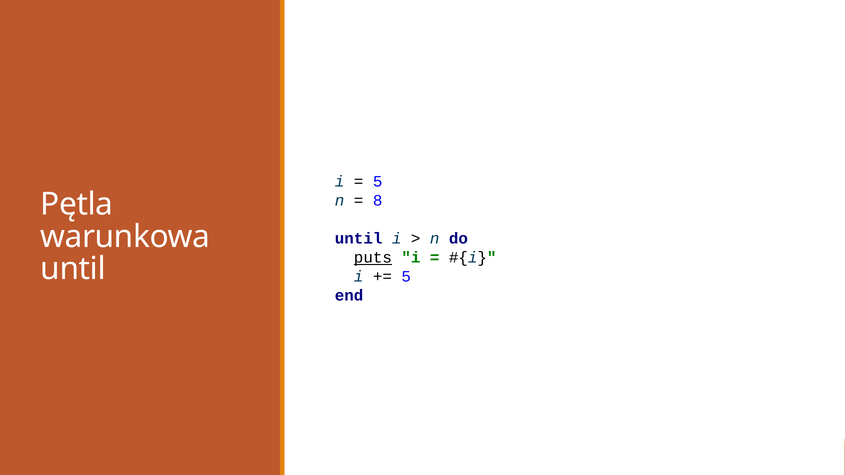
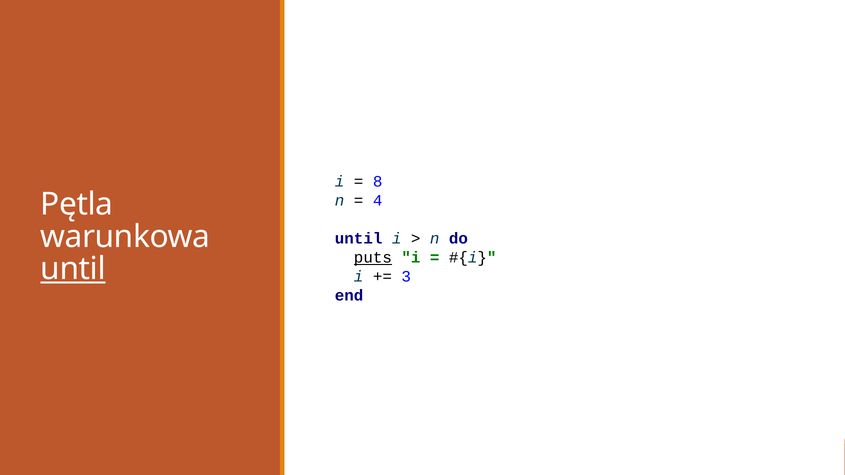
5: 5 -> 8 (378, 182)
8: 8 -> 4 (378, 201)
until underline: none -> present (73, 269)
5: 5 -> 3 (406, 277)
